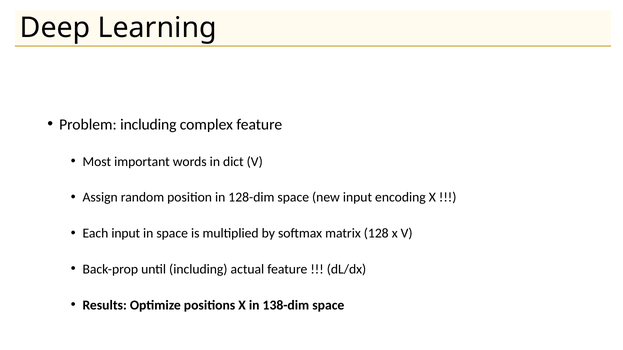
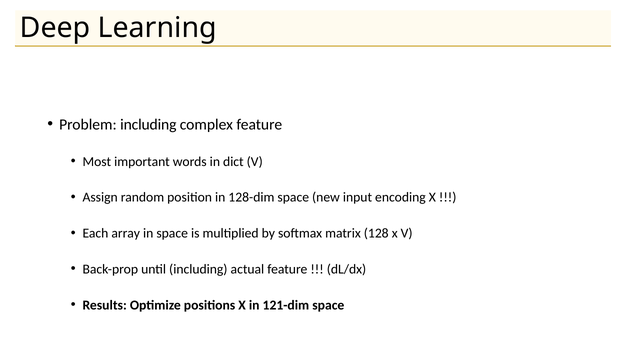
Each input: input -> array (126, 234)
138-dim: 138-dim -> 121-dim (286, 306)
